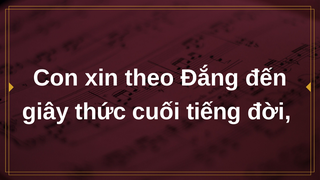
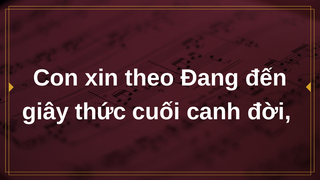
Đắng: Đắng -> Đang (210, 78)
tiếng: tiếng -> canh (214, 112)
